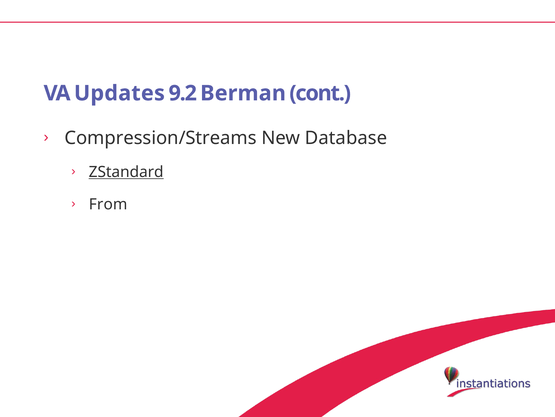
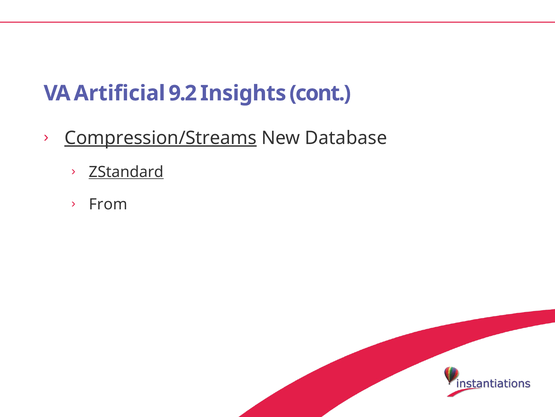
Updates: Updates -> Artificial (120, 93)
Berman: Berman -> Insights (243, 93)
Compression/Streams underline: none -> present (161, 138)
